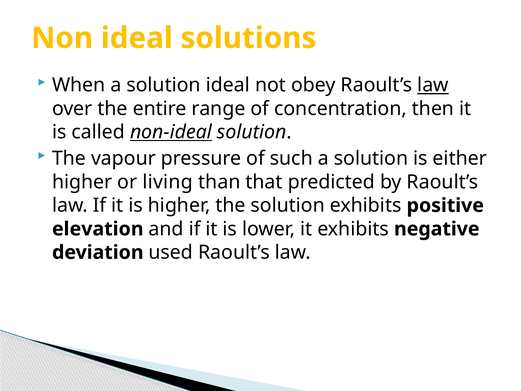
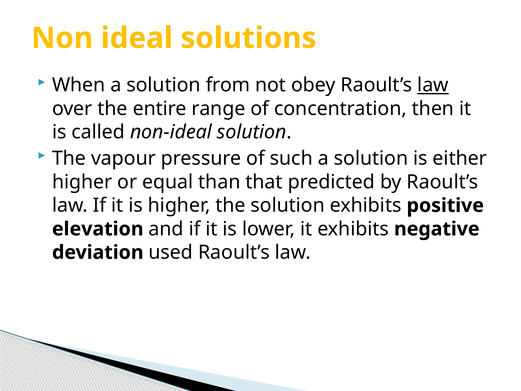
solution ideal: ideal -> from (228, 85)
non-ideal underline: present -> none (171, 132)
living: living -> equal (168, 182)
